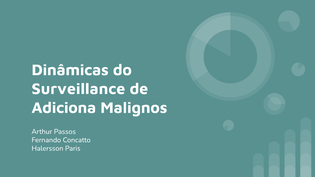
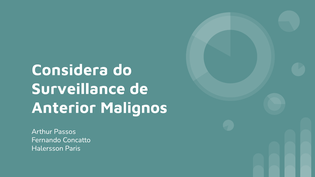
Dinâmicas: Dinâmicas -> Considera (70, 70)
Adiciona: Adiciona -> Anterior (64, 108)
